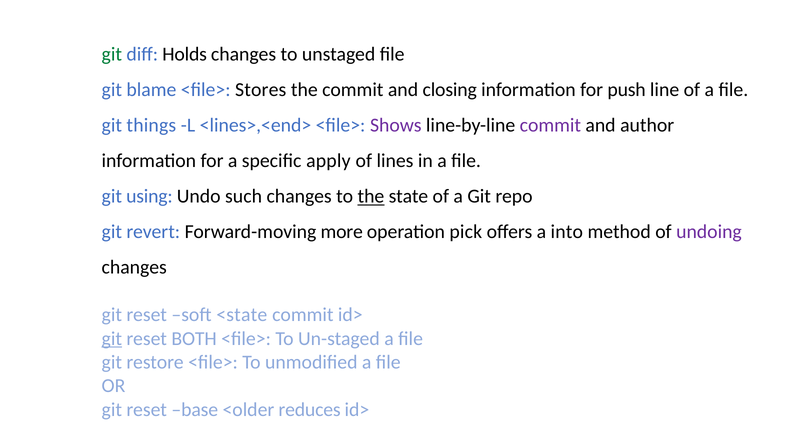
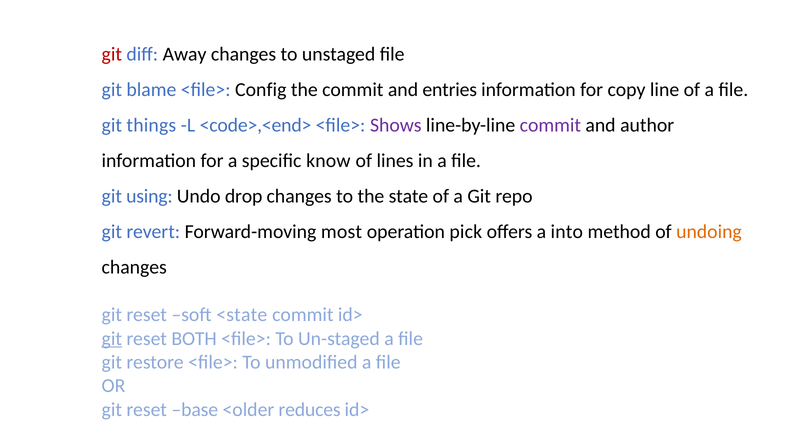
git colour: green -> red (112, 54)
Holds: Holds -> Away (185, 54)
Stores: Stores -> Config (261, 90)
closing: closing -> entries (450, 90)
push: push -> copy (627, 90)
<lines>,<end>: <lines>,<end> -> <code>,<end> (256, 125)
apply: apply -> know (328, 161)
such: such -> drop (244, 197)
the underline: present -> none (371, 197)
more: more -> most (342, 232)
undoing colour: purple -> orange (709, 232)
